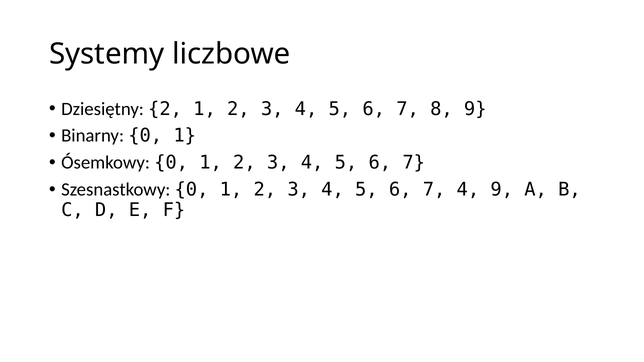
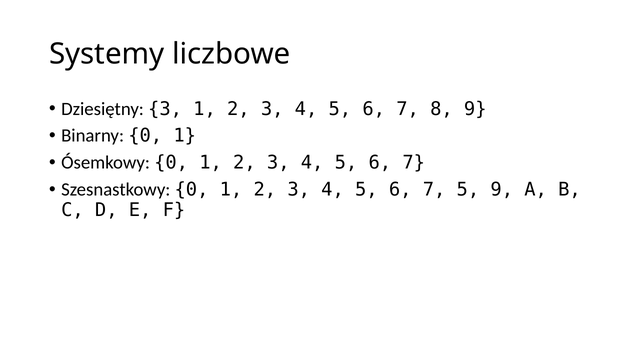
Dziesiętny 2: 2 -> 3 (165, 109)
7 4: 4 -> 5 (468, 190)
